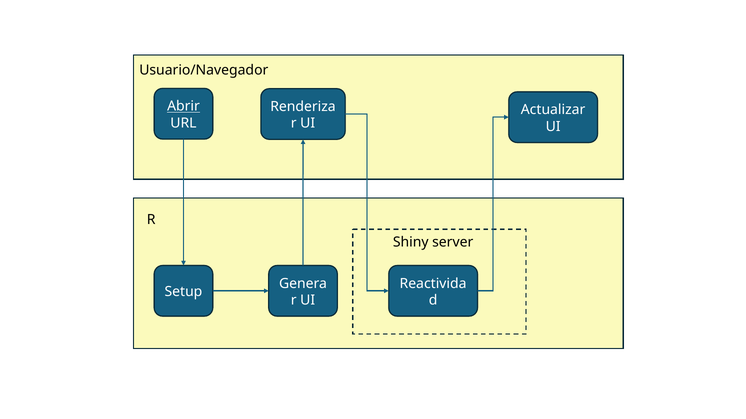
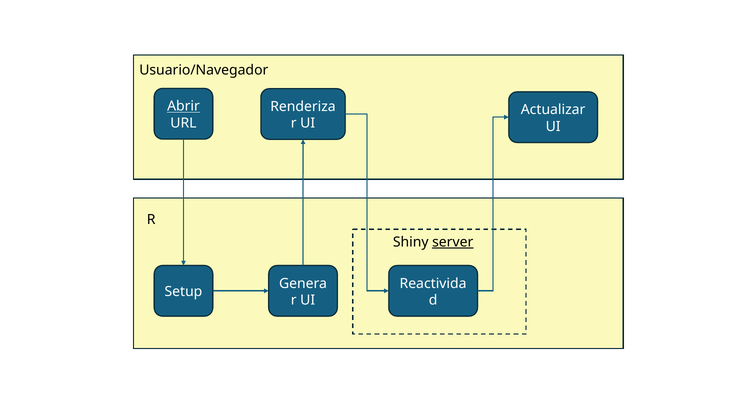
server underline: none -> present (453, 242)
